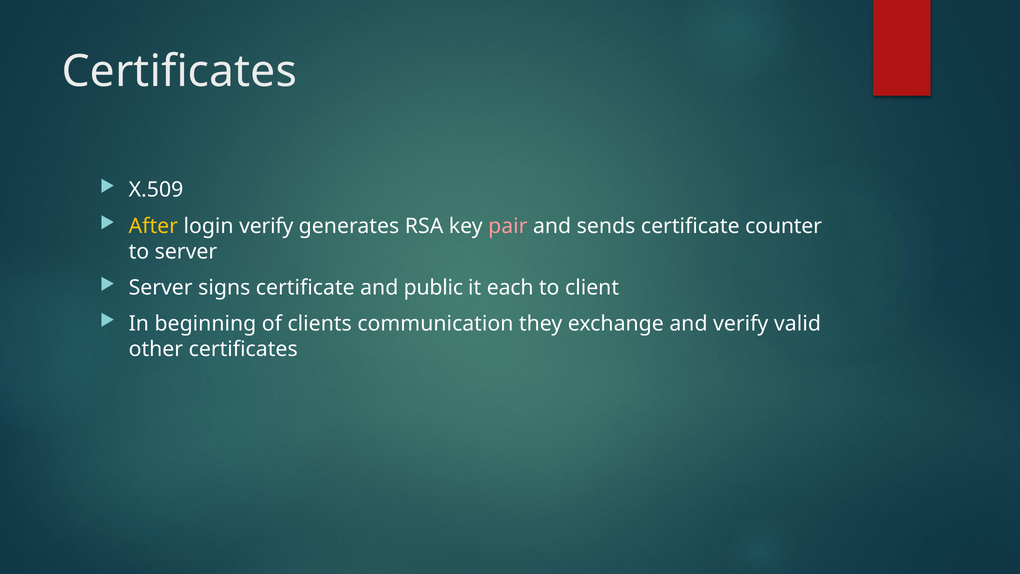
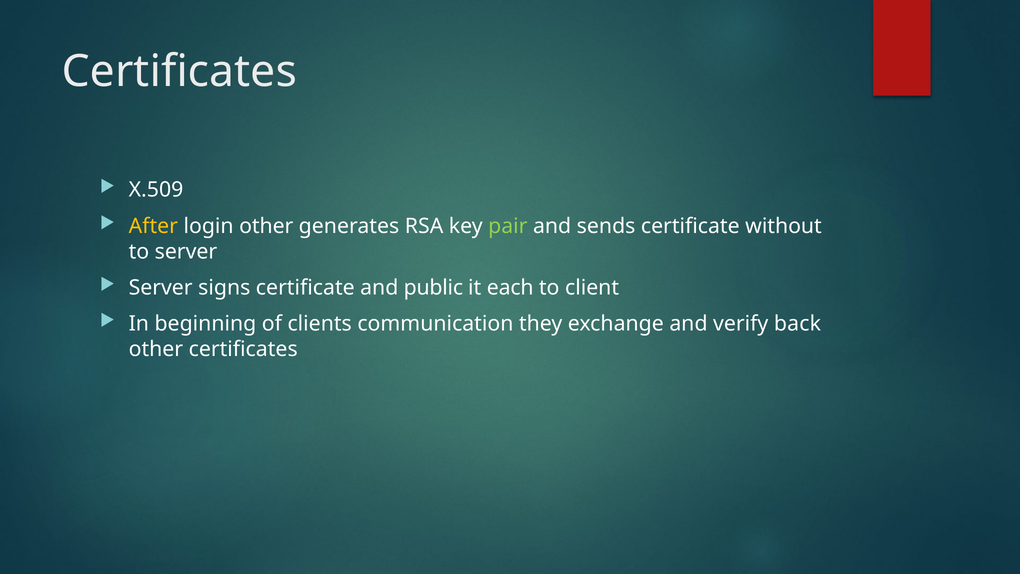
login verify: verify -> other (266, 226)
pair colour: pink -> light green (508, 226)
counter: counter -> without (783, 226)
valid: valid -> back (797, 324)
